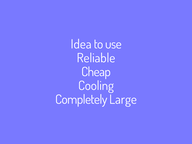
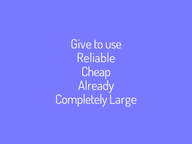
Idea: Idea -> Give (81, 44)
Cooling: Cooling -> Already (96, 86)
